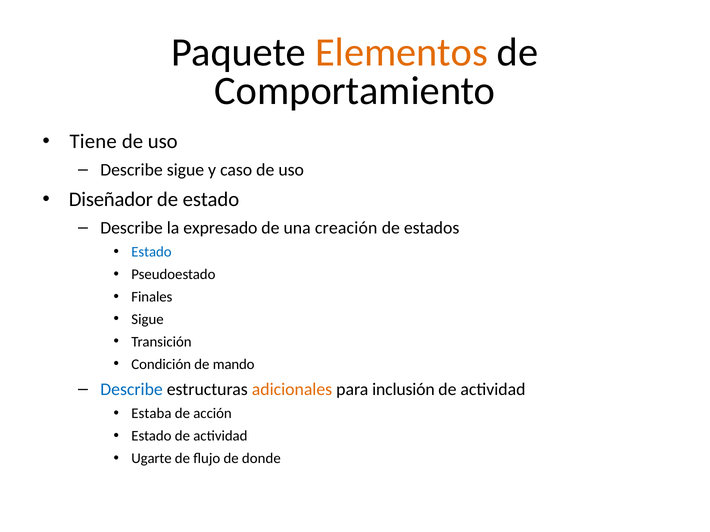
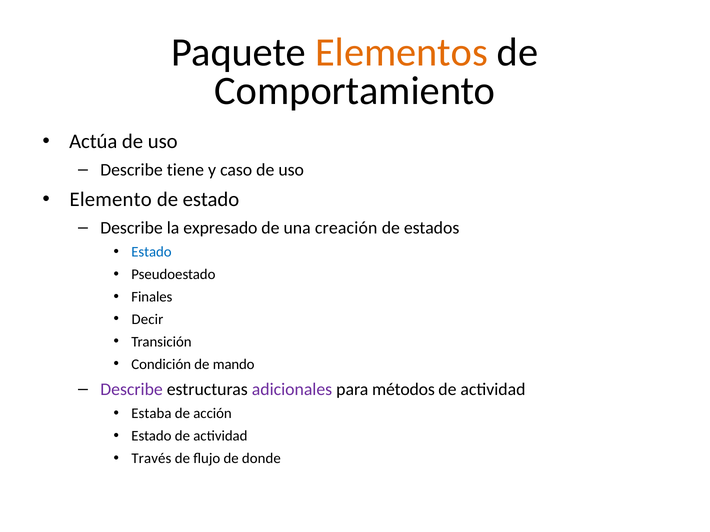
Tiene: Tiene -> Actúa (93, 142)
Describe sigue: sigue -> tiene (185, 170)
Diseñador: Diseñador -> Elemento (111, 200)
Sigue: Sigue -> Decir (147, 320)
Describe colour: blue -> purple (132, 390)
adicionales colour: orange -> purple (292, 390)
inclusión: inclusión -> métodos (403, 390)
Ugarte: Ugarte -> Través (151, 459)
